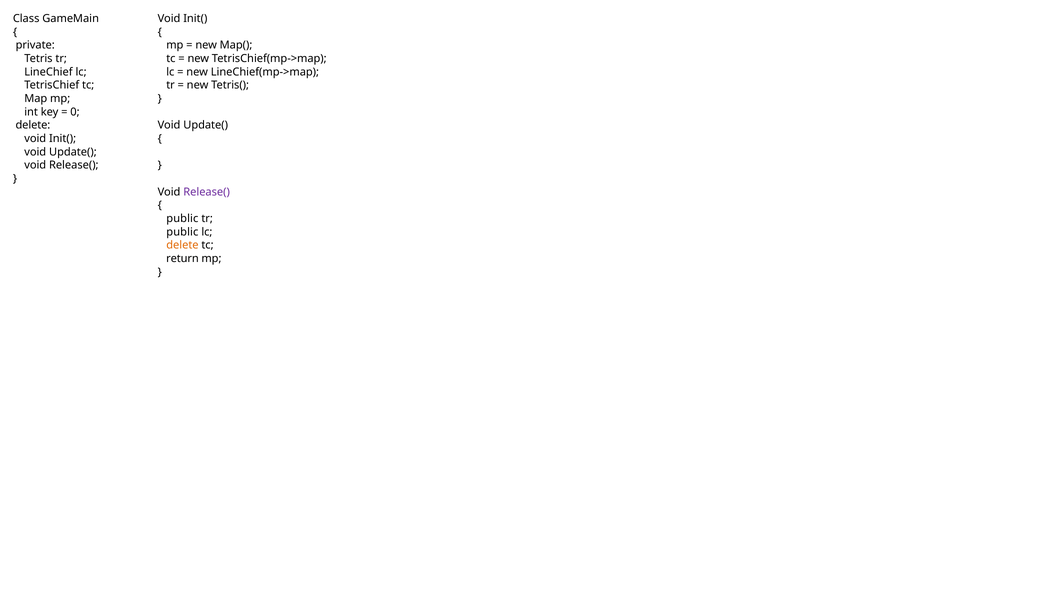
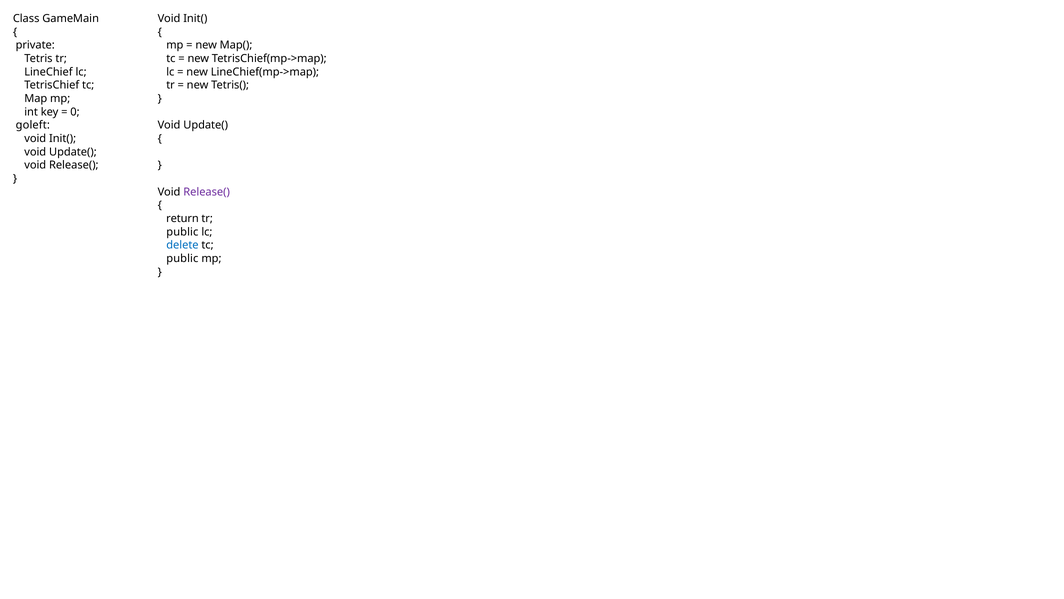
delete: delete -> goleft (33, 125)
public: public -> return (182, 218)
delete colour: orange -> blue (182, 245)
return: return -> public (182, 258)
